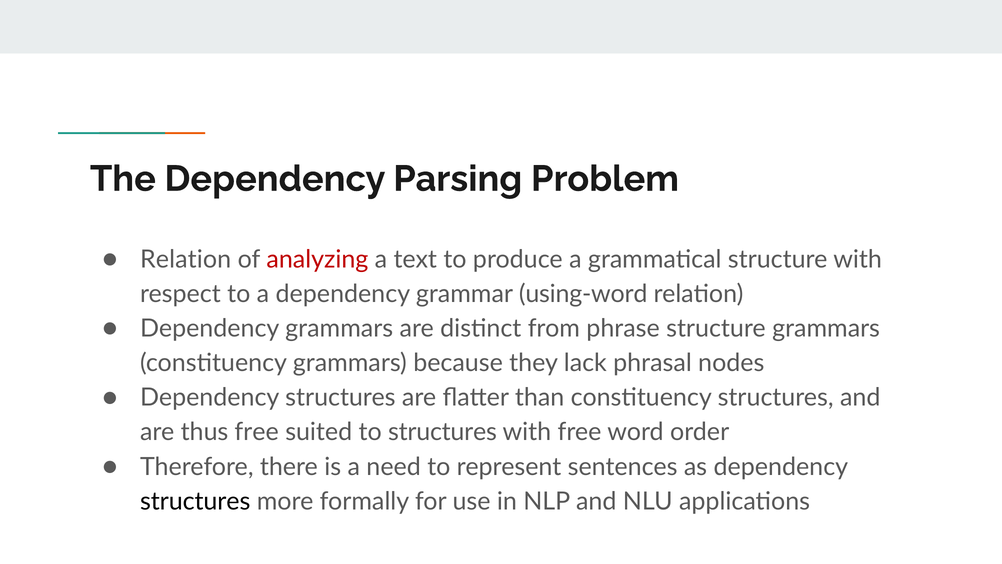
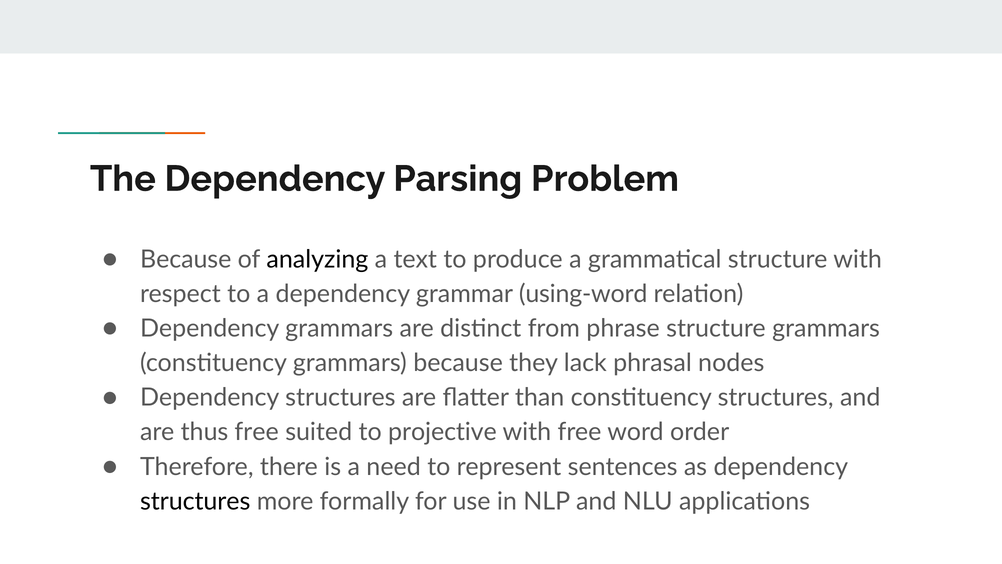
Relation: Relation -> Because (186, 259)
analyzing colour: red -> black (317, 259)
to structures: structures -> projective (442, 432)
